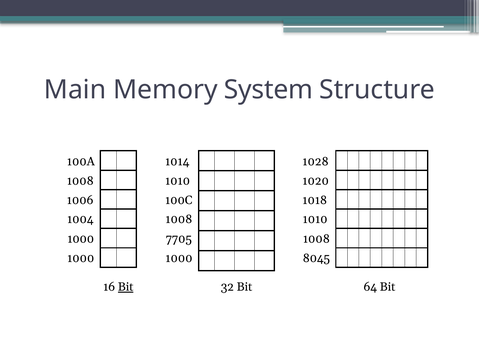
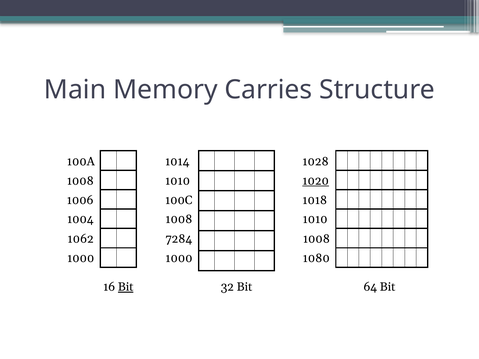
System: System -> Carries (268, 90)
1020 underline: none -> present (316, 181)
1000: 1000 -> 1062 (81, 239)
7705: 7705 -> 7284 (179, 239)
8045: 8045 -> 1080 (316, 258)
